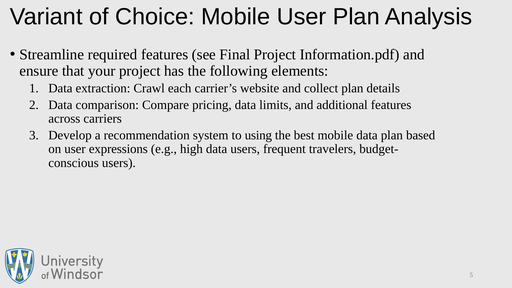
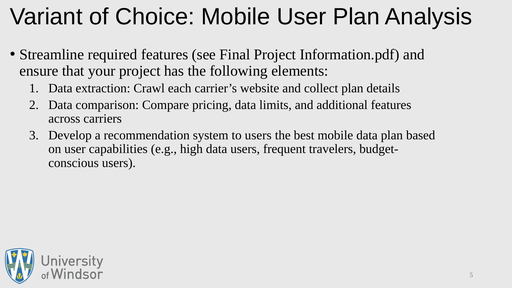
to using: using -> users (258, 135)
expressions: expressions -> capabilities (118, 149)
